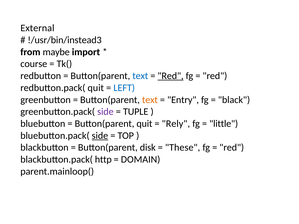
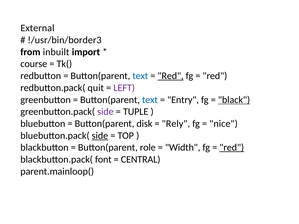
!/usr/bin/instead3: !/usr/bin/instead3 -> !/usr/bin/border3 (65, 40)
maybe: maybe -> inbuilt (56, 52)
LEFT colour: blue -> purple (124, 88)
text colour: orange -> blue (150, 100)
black underline: none -> present (234, 100)
Button(parent quit: quit -> disk (144, 124)
little: little -> nice (224, 124)
disk: disk -> role (148, 148)
These: These -> Width (183, 148)
red underline: none -> present (232, 148)
http: http -> font (103, 160)
DOMAIN: DOMAIN -> CENTRAL (141, 160)
